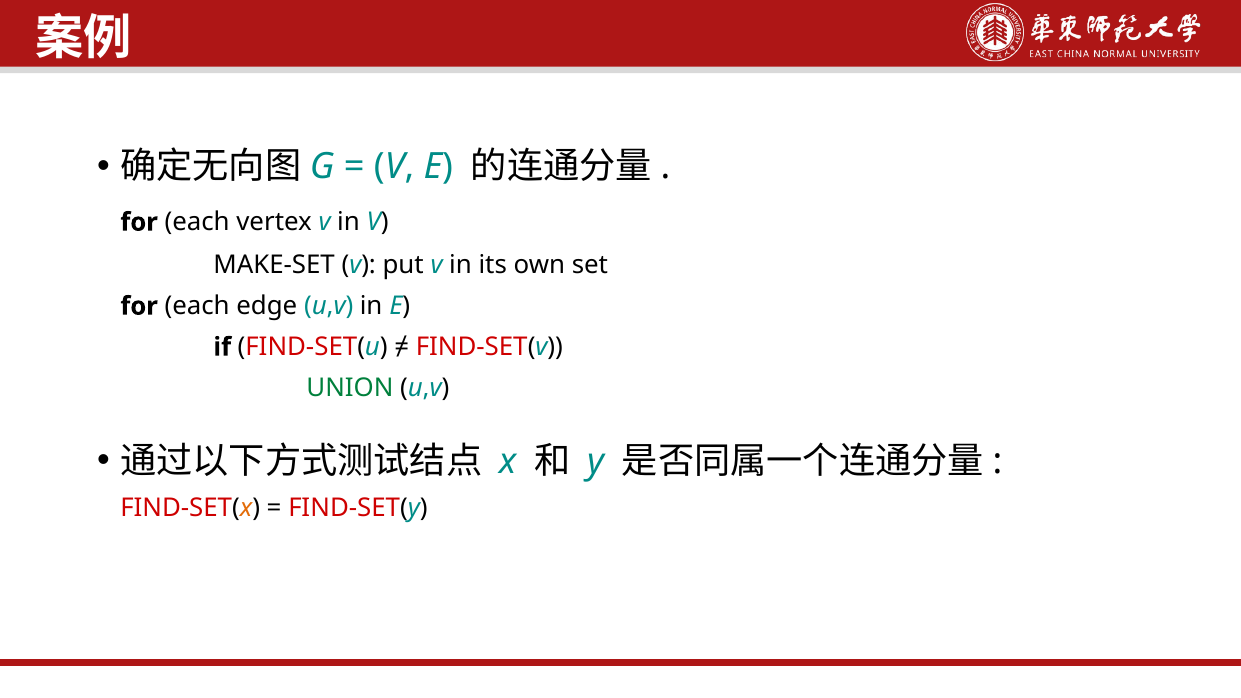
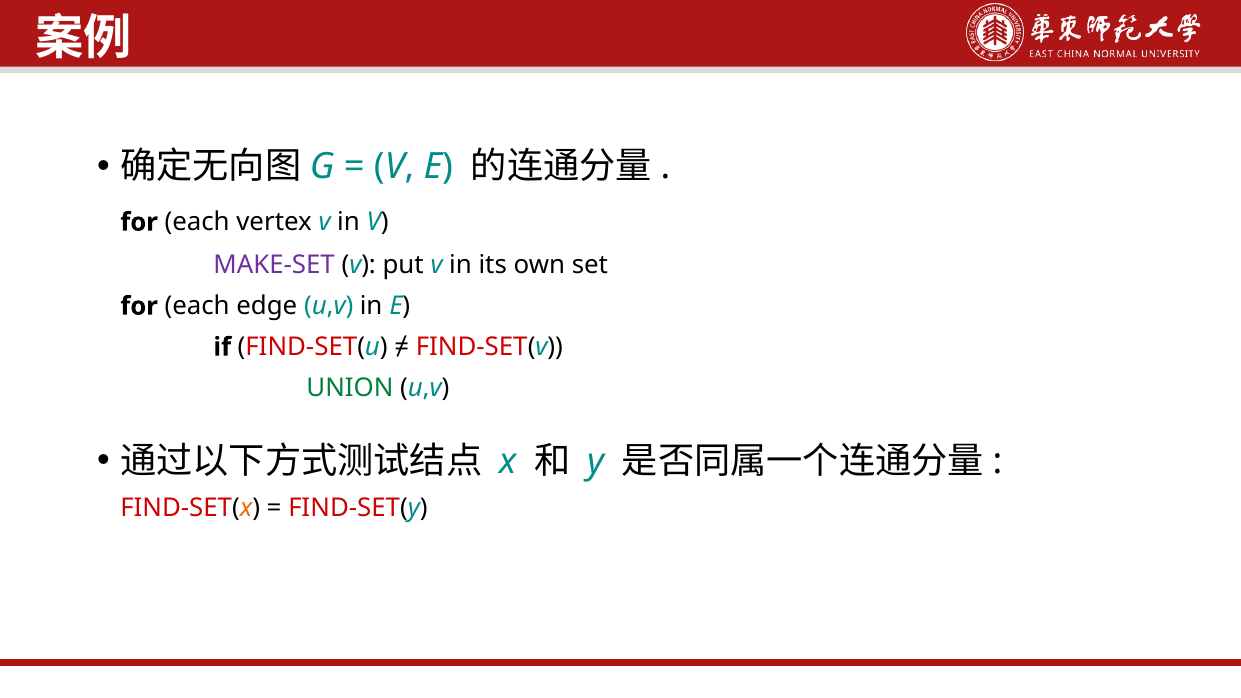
MAKE-SET colour: black -> purple (274, 265)
